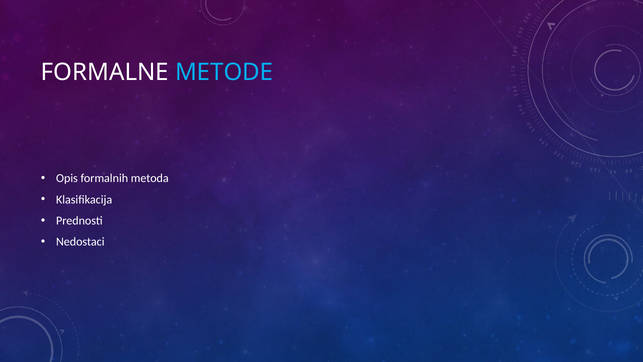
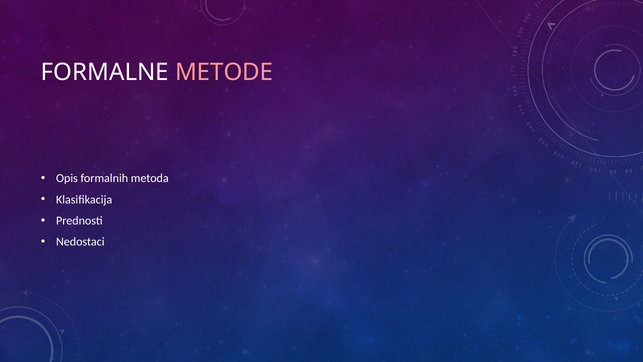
METODE colour: light blue -> pink (224, 72)
